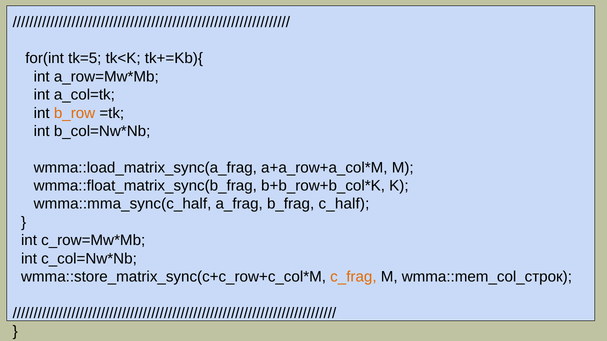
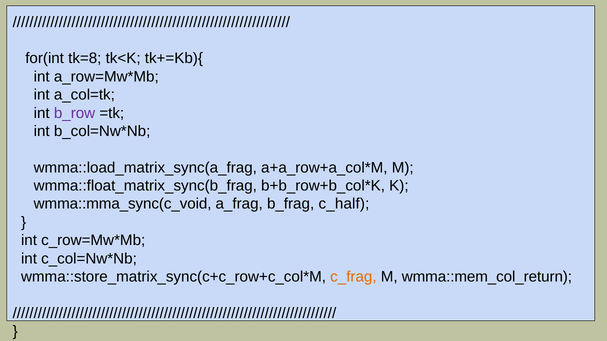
tk=5: tk=5 -> tk=8 (85, 59)
b_row colour: orange -> purple (75, 113)
wmma::mma_sync(c_half: wmma::mma_sync(c_half -> wmma::mma_sync(c_void (123, 204)
wmma::mem_col_строк: wmma::mem_col_строк -> wmma::mem_col_return (487, 277)
